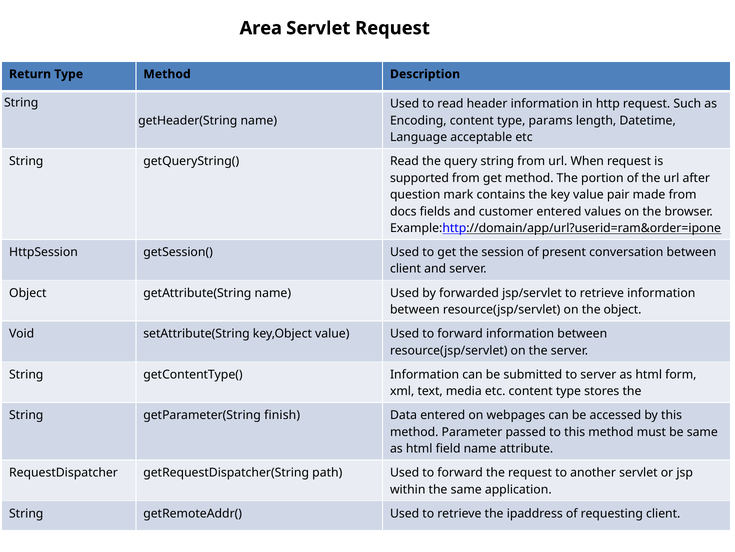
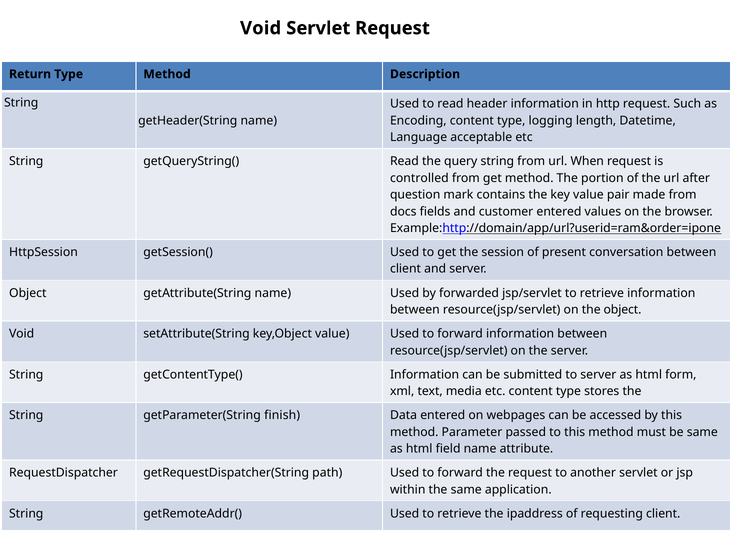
Area: Area -> Void (261, 28)
params: params -> logging (551, 120)
supported: supported -> controlled (419, 178)
